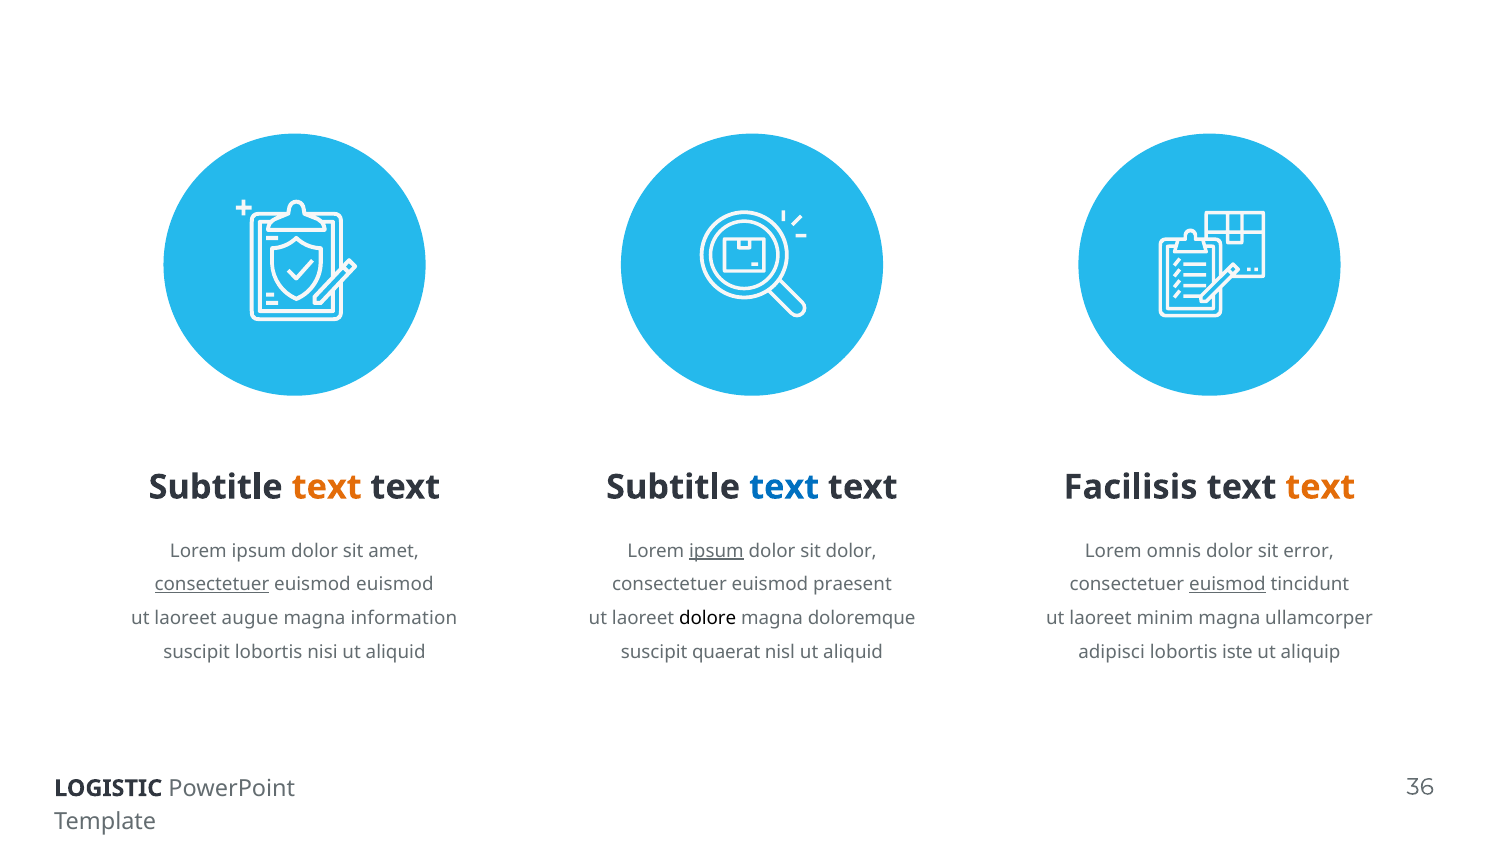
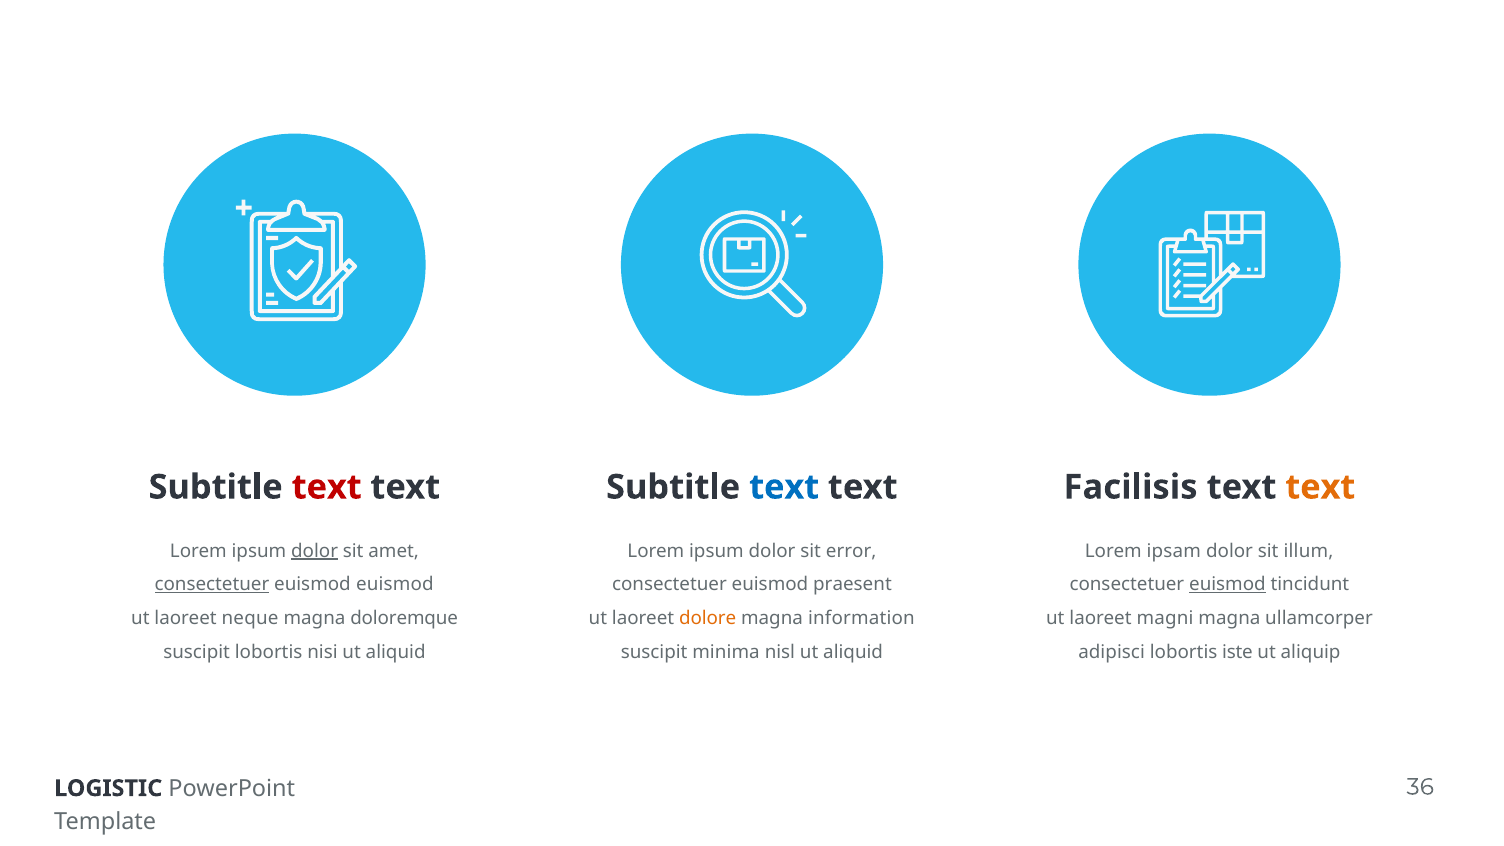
text colour: orange -> red (327, 487)
dolor underline: none -> present (315, 551)
ipsum underline: present -> none (716, 551)
sit dolor: dolor -> error (851, 551)
omnis: omnis -> ipsam (1174, 551)
error: error -> illum (1309, 551)
augue: augue -> neque (250, 619)
information: information -> doloremque (404, 619)
dolore colour: black -> orange (708, 619)
doloremque: doloremque -> information (861, 619)
minim: minim -> magni (1165, 619)
quaerat: quaerat -> minima (726, 652)
